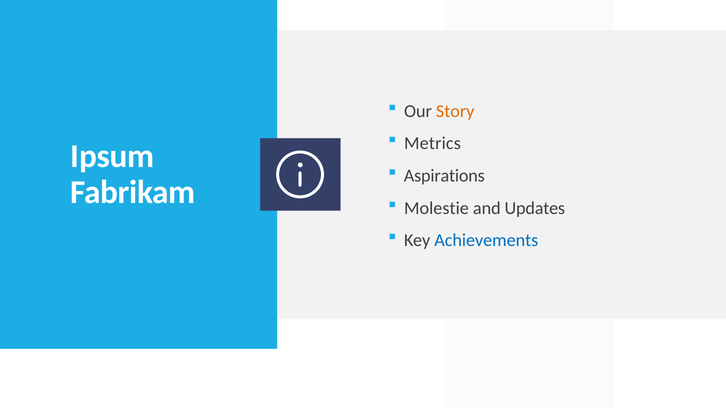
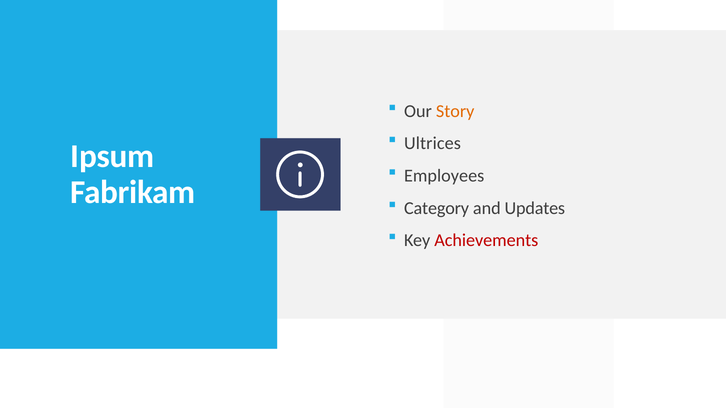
Metrics: Metrics -> Ultrices (433, 143)
Aspirations: Aspirations -> Employees (444, 176)
Molestie: Molestie -> Category (437, 208)
Achievements colour: blue -> red (486, 241)
